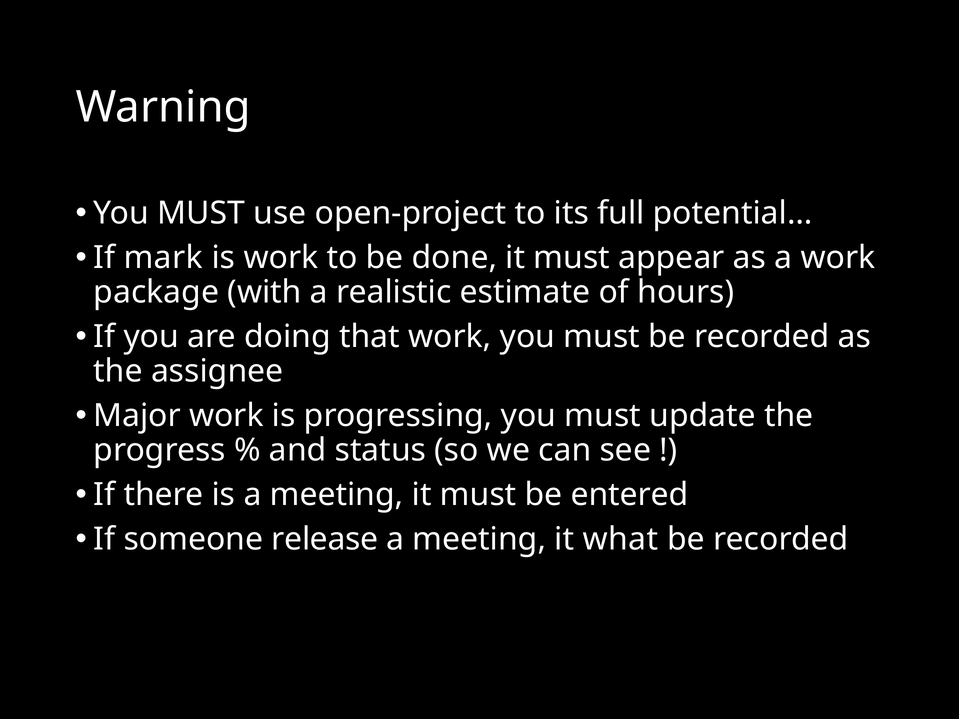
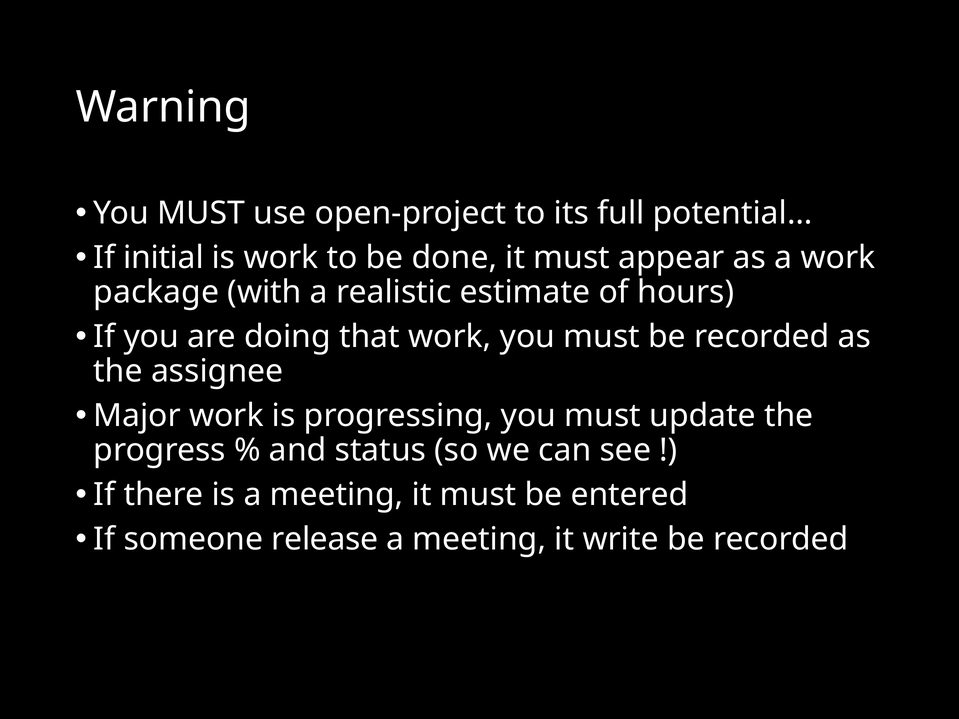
mark: mark -> initial (164, 258)
what: what -> write (621, 539)
